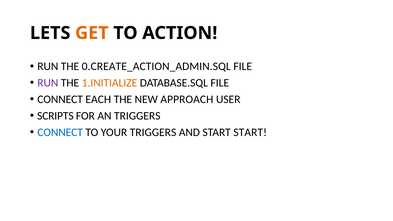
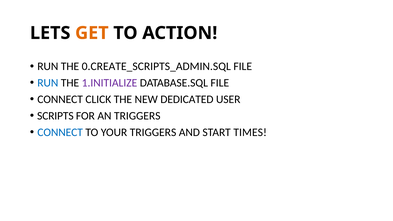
0.CREATE_ACTION_ADMIN.SQL: 0.CREATE_ACTION_ADMIN.SQL -> 0.CREATE_SCRIPTS_ADMIN.SQL (156, 66)
RUN colour: purple -> blue (48, 83)
1.INITIALIZE colour: orange -> purple (109, 83)
EACH: EACH -> CLICK (98, 99)
APPROACH: APPROACH -> DEDICATED (187, 99)
START START: START -> TIMES (250, 132)
